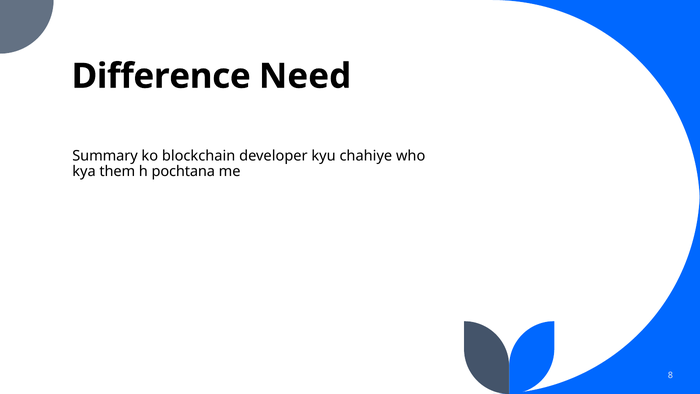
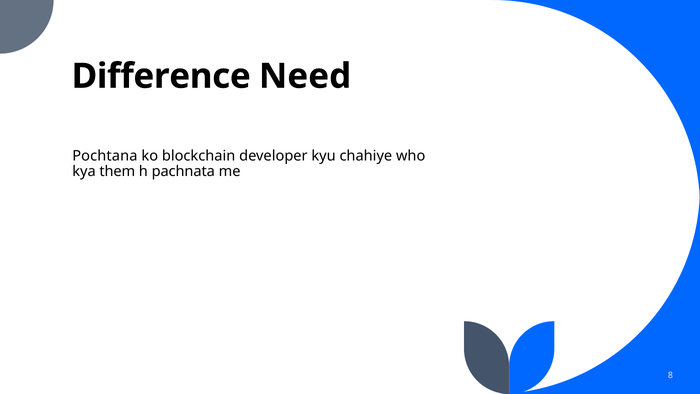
Summary: Summary -> Pochtana (105, 156)
pochtana: pochtana -> pachnata (183, 171)
